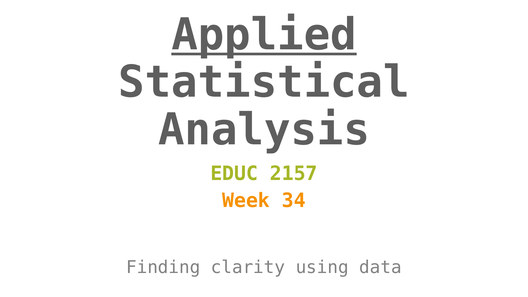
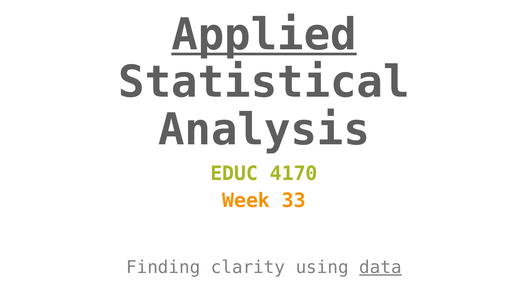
2157: 2157 -> 4170 (294, 174)
34: 34 -> 33 (294, 201)
data underline: none -> present (380, 267)
